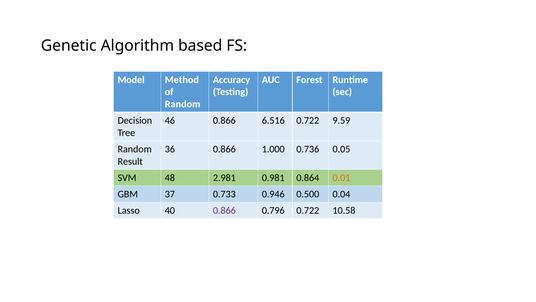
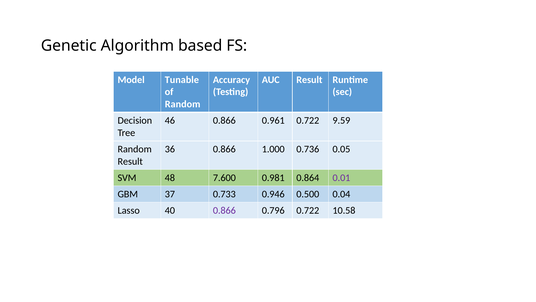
Method: Method -> Tunable (182, 80)
AUC Forest: Forest -> Result (309, 80)
6.516: 6.516 -> 0.961 (273, 120)
2.981: 2.981 -> 7.600 (224, 178)
0.01 colour: orange -> purple (341, 178)
